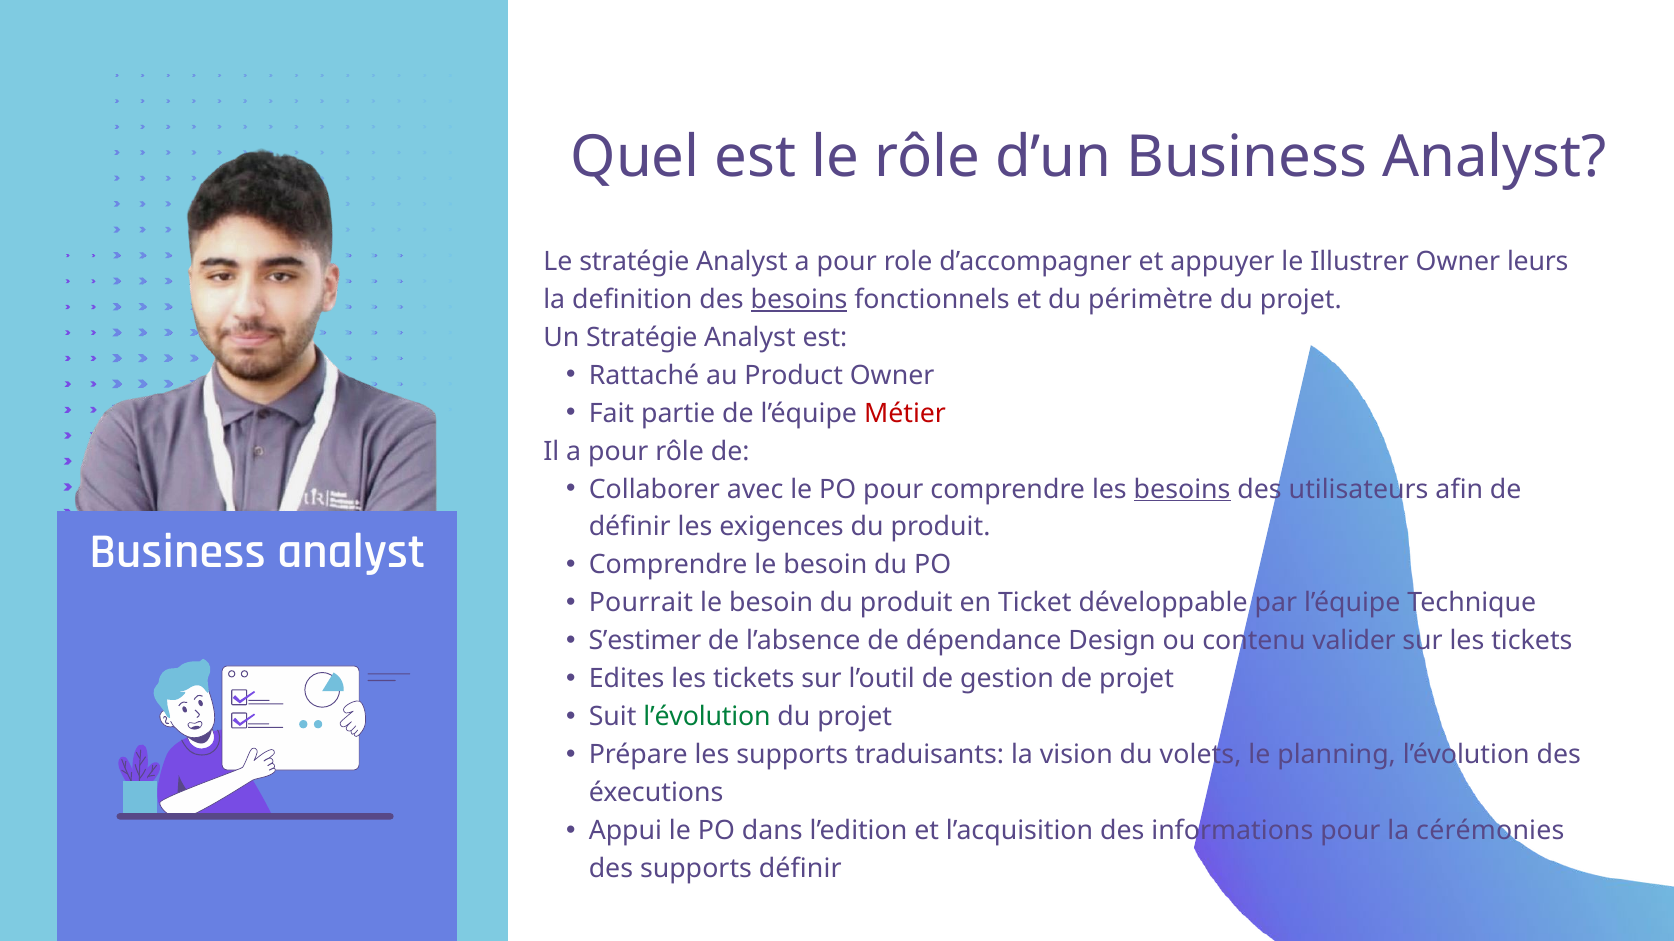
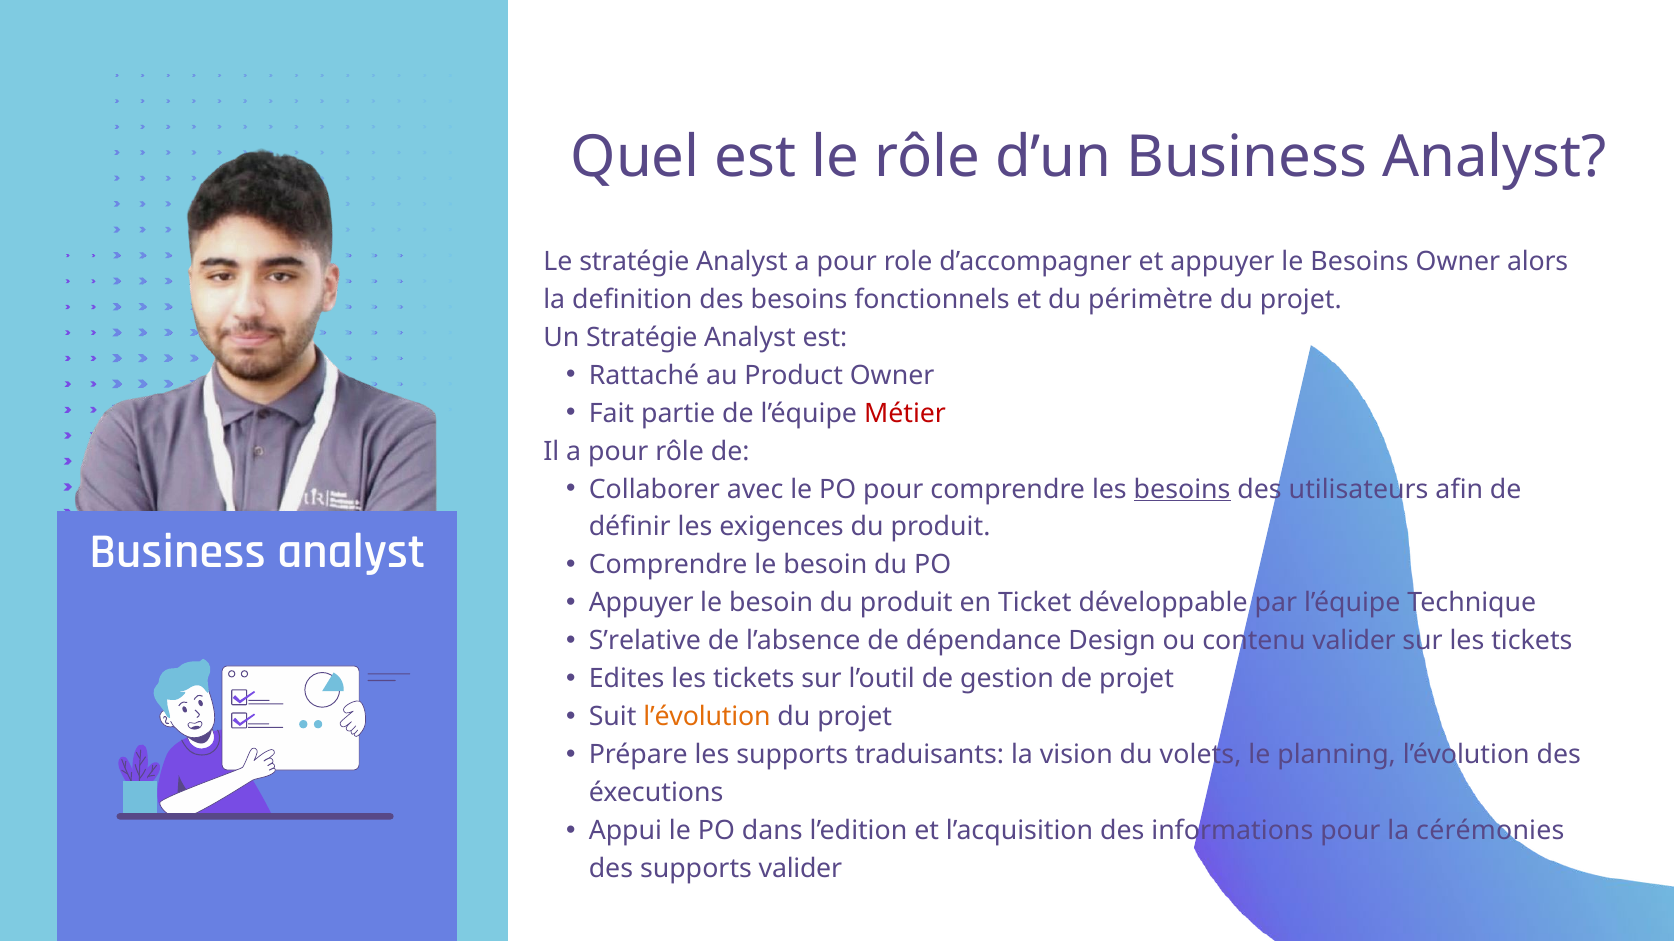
le Illustrer: Illustrer -> Besoins (1360, 262)
leurs: leurs -> alors (1538, 262)
besoins underline: present -> none (799, 300)
Pourrait: Pourrait -> Appuyer (641, 603)
S’estimer: S’estimer -> S’relative (645, 641)
l’évolution colour: green -> orange (707, 717)
supports définir: définir -> valider (800, 869)
